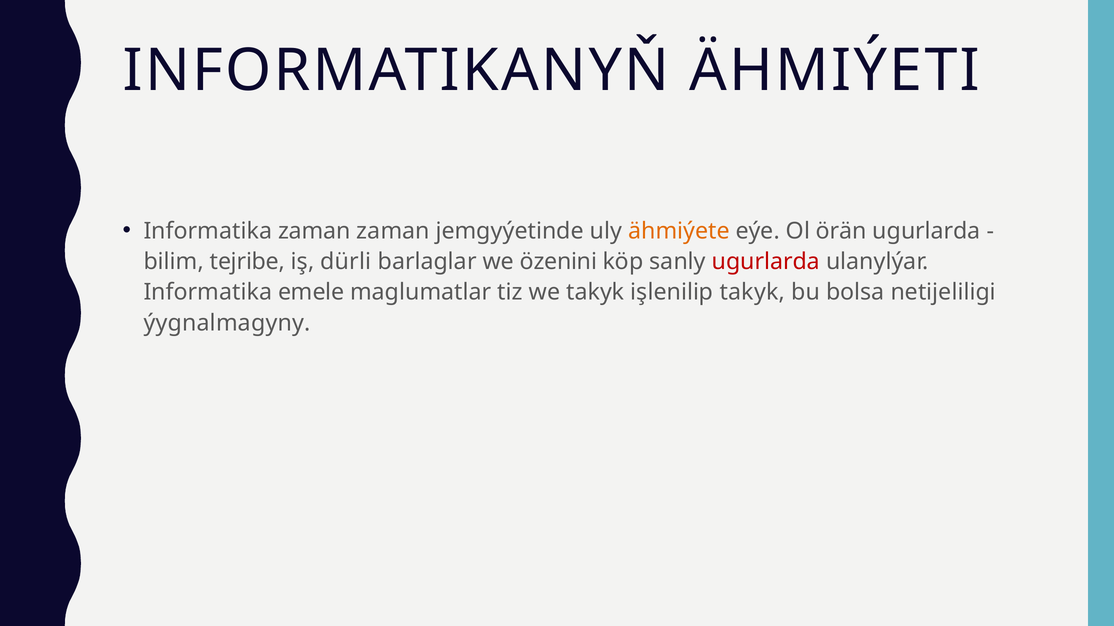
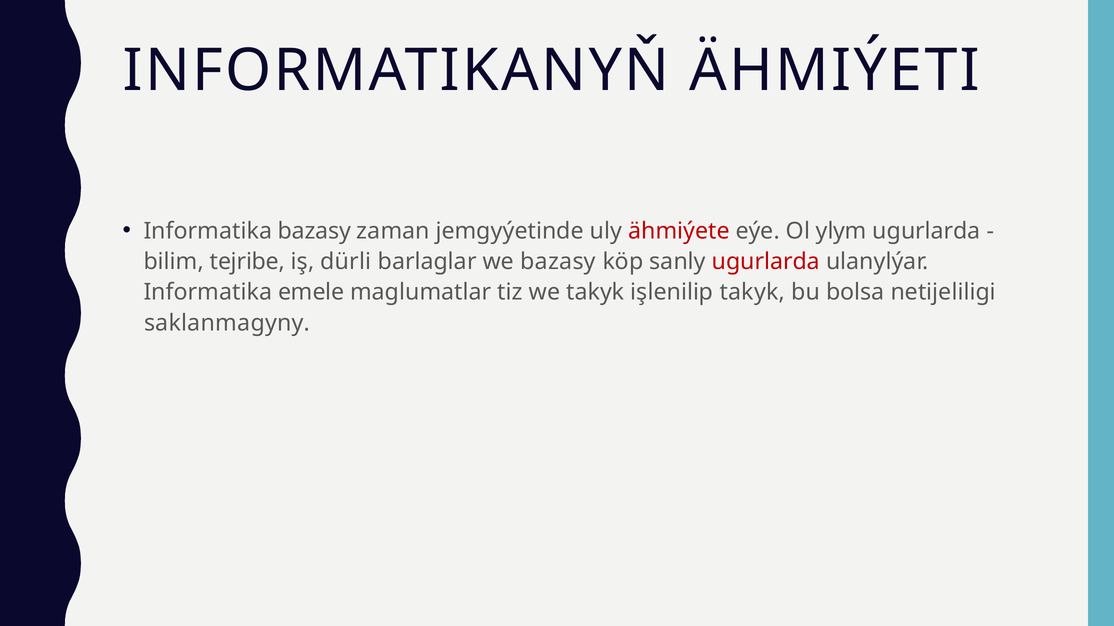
Informatika zaman: zaman -> bazasy (314, 231)
ähmiýete colour: orange -> red (679, 231)
örän: örän -> ylym (841, 231)
we özenini: özenini -> bazasy (558, 262)
ýygnalmagyny: ýygnalmagyny -> saklanmagyny (227, 323)
